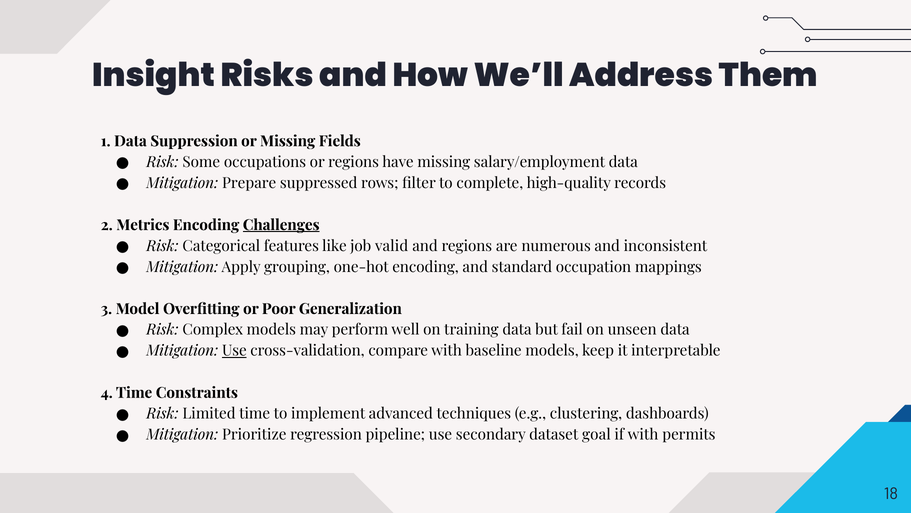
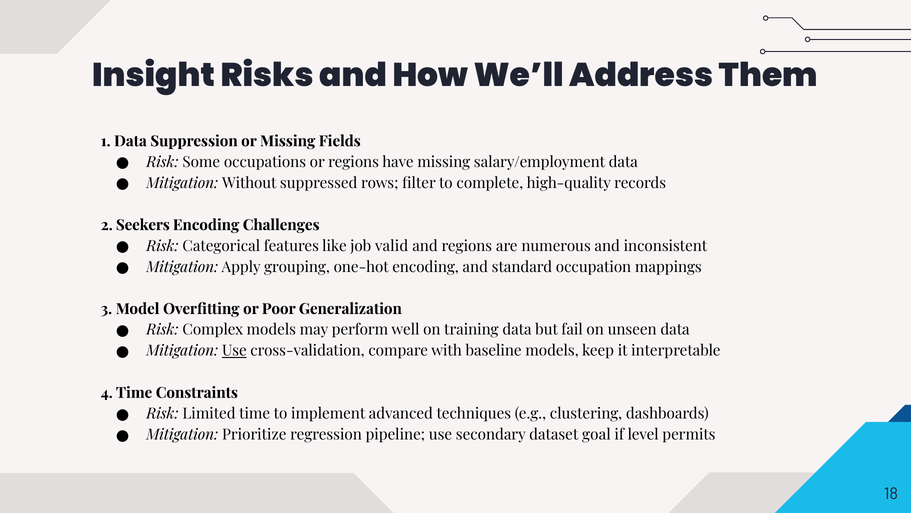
Prepare: Prepare -> Without (249, 183)
Metrics: Metrics -> Seekers (143, 225)
Challenges underline: present -> none (281, 225)
if with: with -> level (643, 434)
